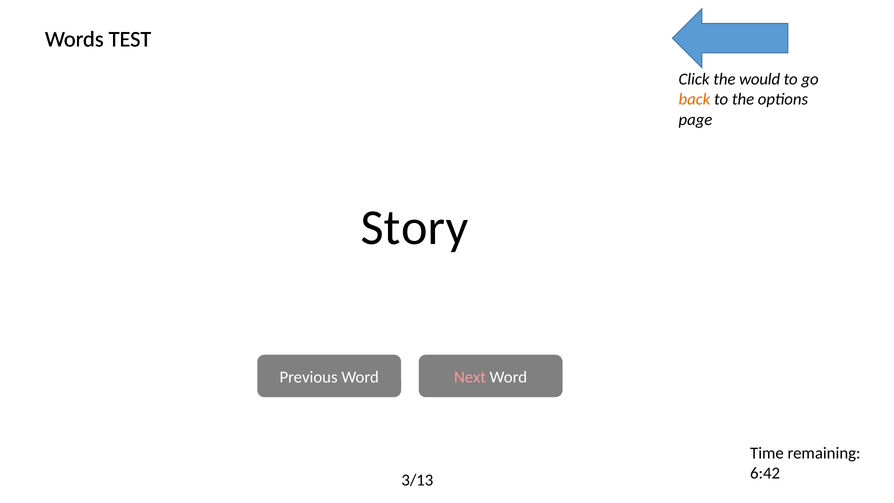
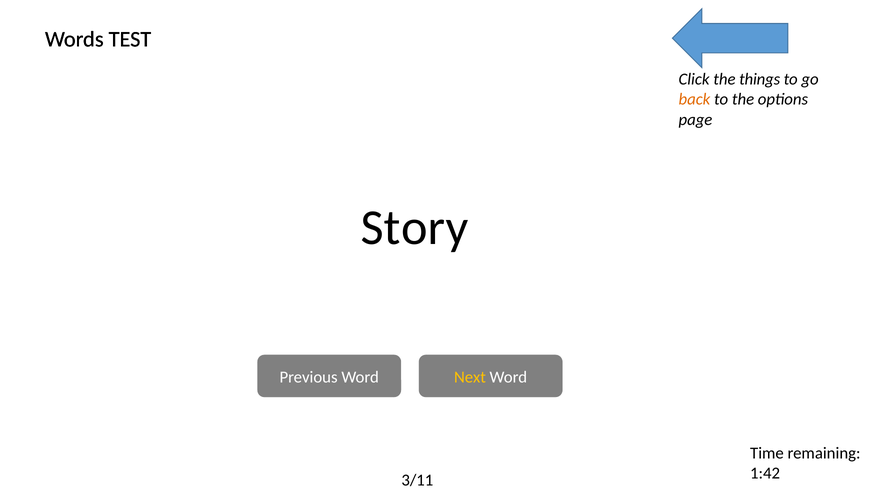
would: would -> things (760, 79)
Next colour: pink -> yellow (470, 377)
6:42: 6:42 -> 1:42 (765, 473)
3/13: 3/13 -> 3/11 (417, 480)
